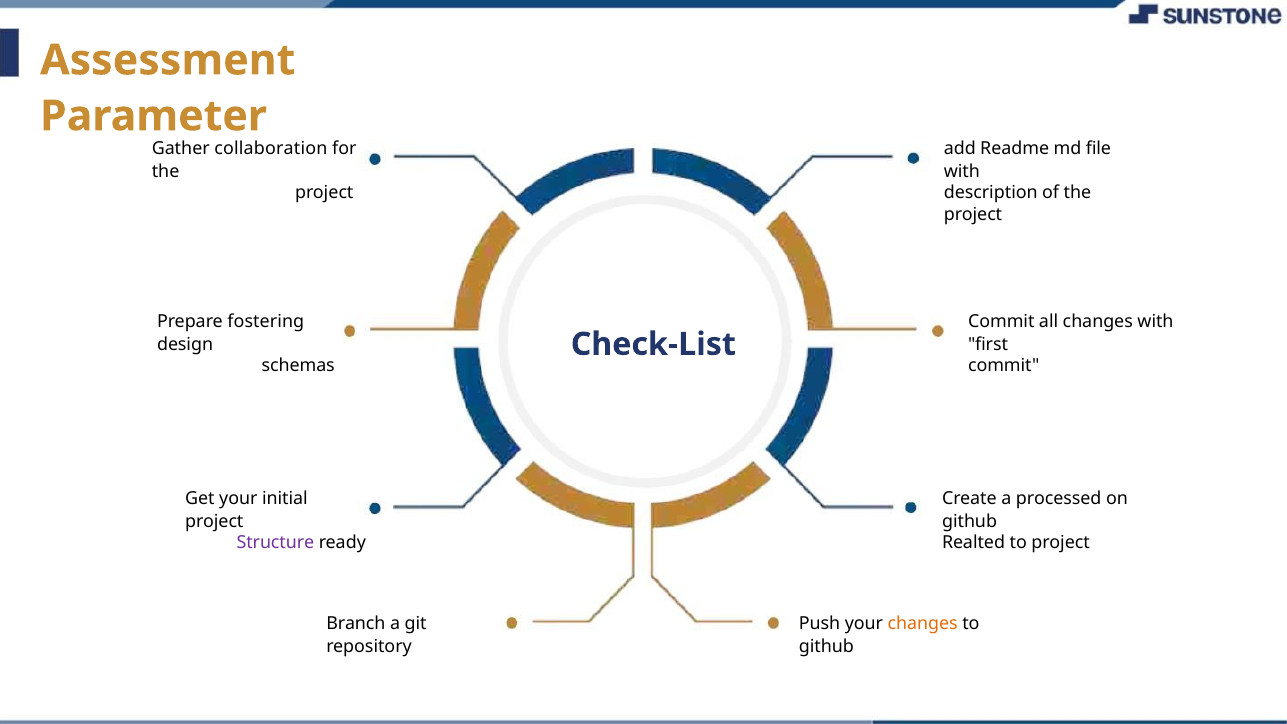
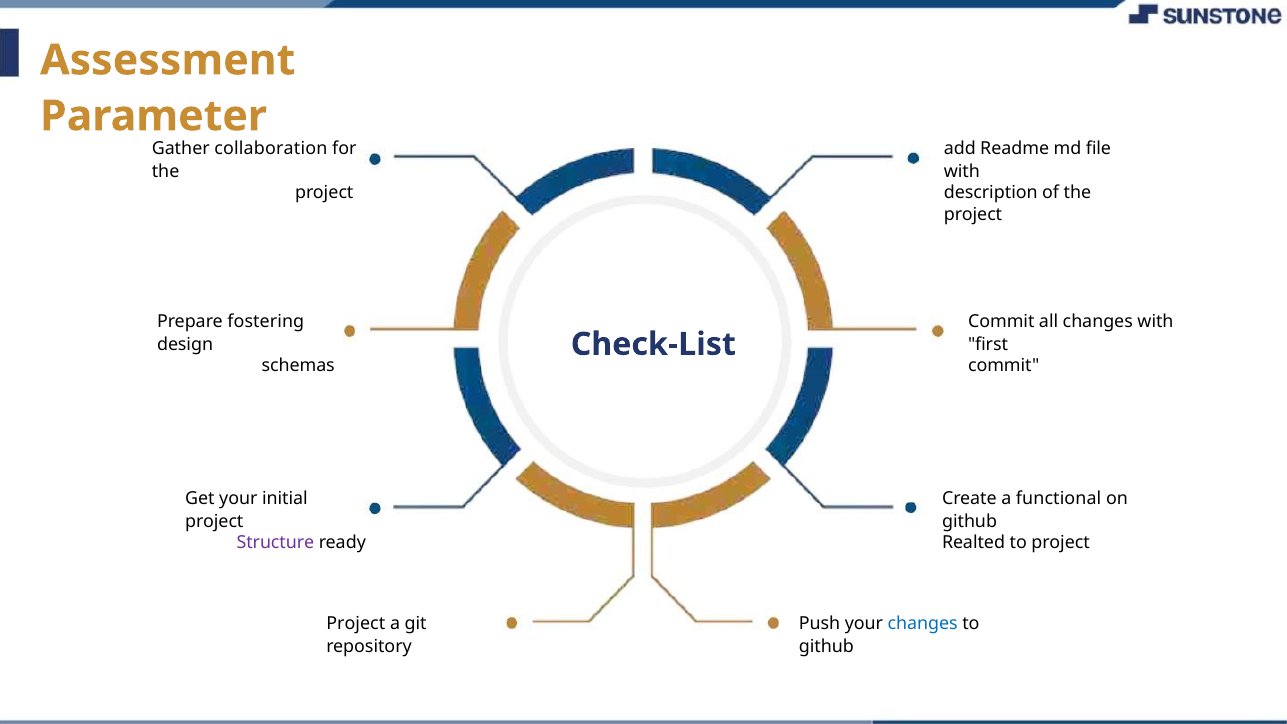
processed: processed -> functional (1059, 499)
Branch: Branch -> Project (356, 623)
changes colour: orange -> blue (923, 623)
